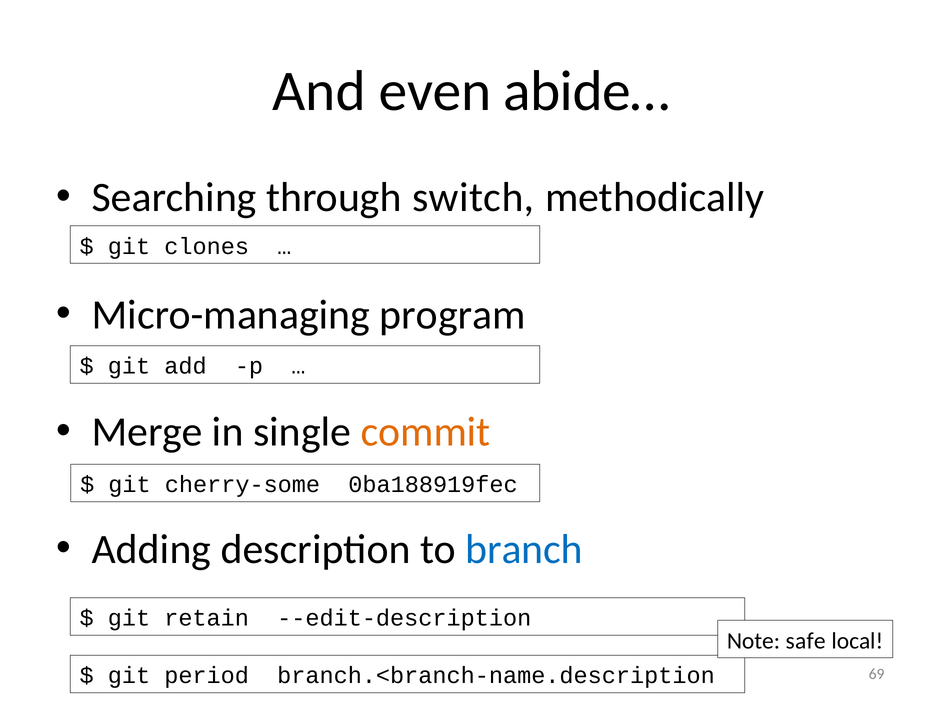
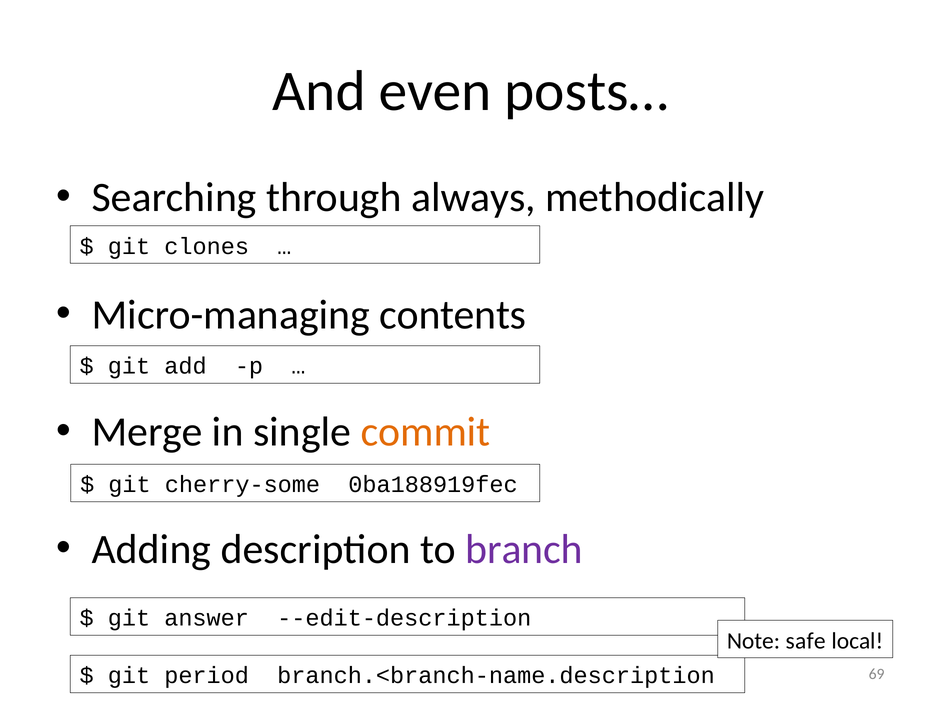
abide…: abide… -> posts… (586, 91)
switch: switch -> always (473, 197)
program: program -> contents (453, 315)
branch colour: blue -> purple (524, 549)
retain: retain -> answer (207, 618)
